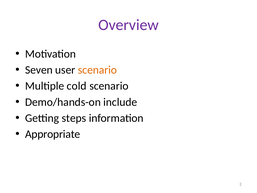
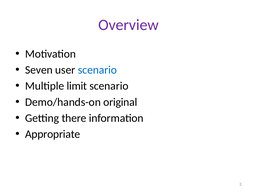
scenario colour: orange -> blue (97, 70)
cold: cold -> limit (77, 86)
include: include -> original (120, 102)
steps: steps -> there (74, 118)
